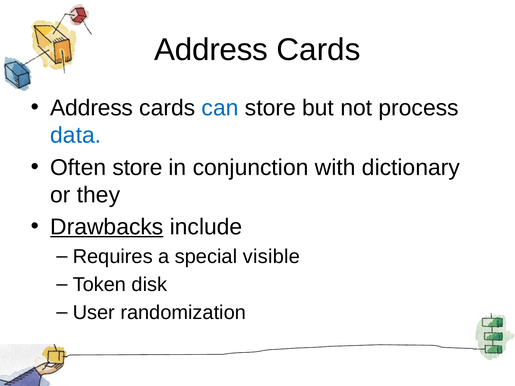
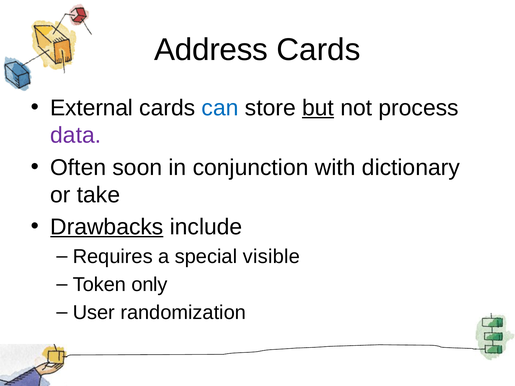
Address: Address -> External (92, 108)
but underline: none -> present (318, 108)
data colour: blue -> purple (76, 136)
Often store: store -> soon (137, 168)
they: they -> take (99, 195)
disk: disk -> only (149, 285)
